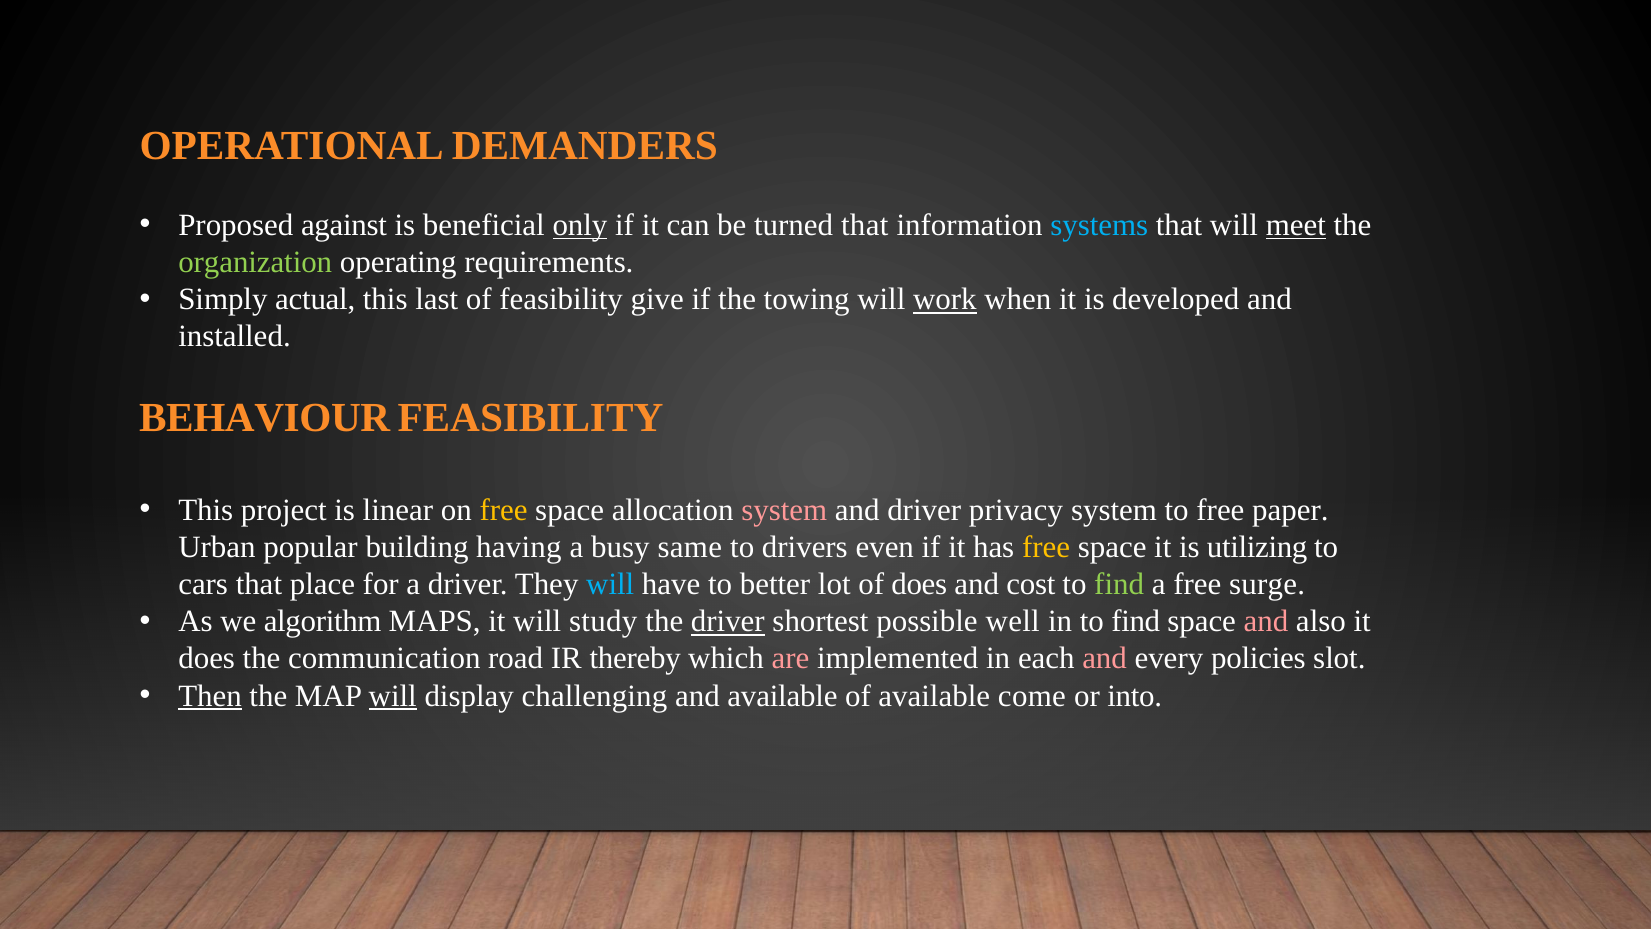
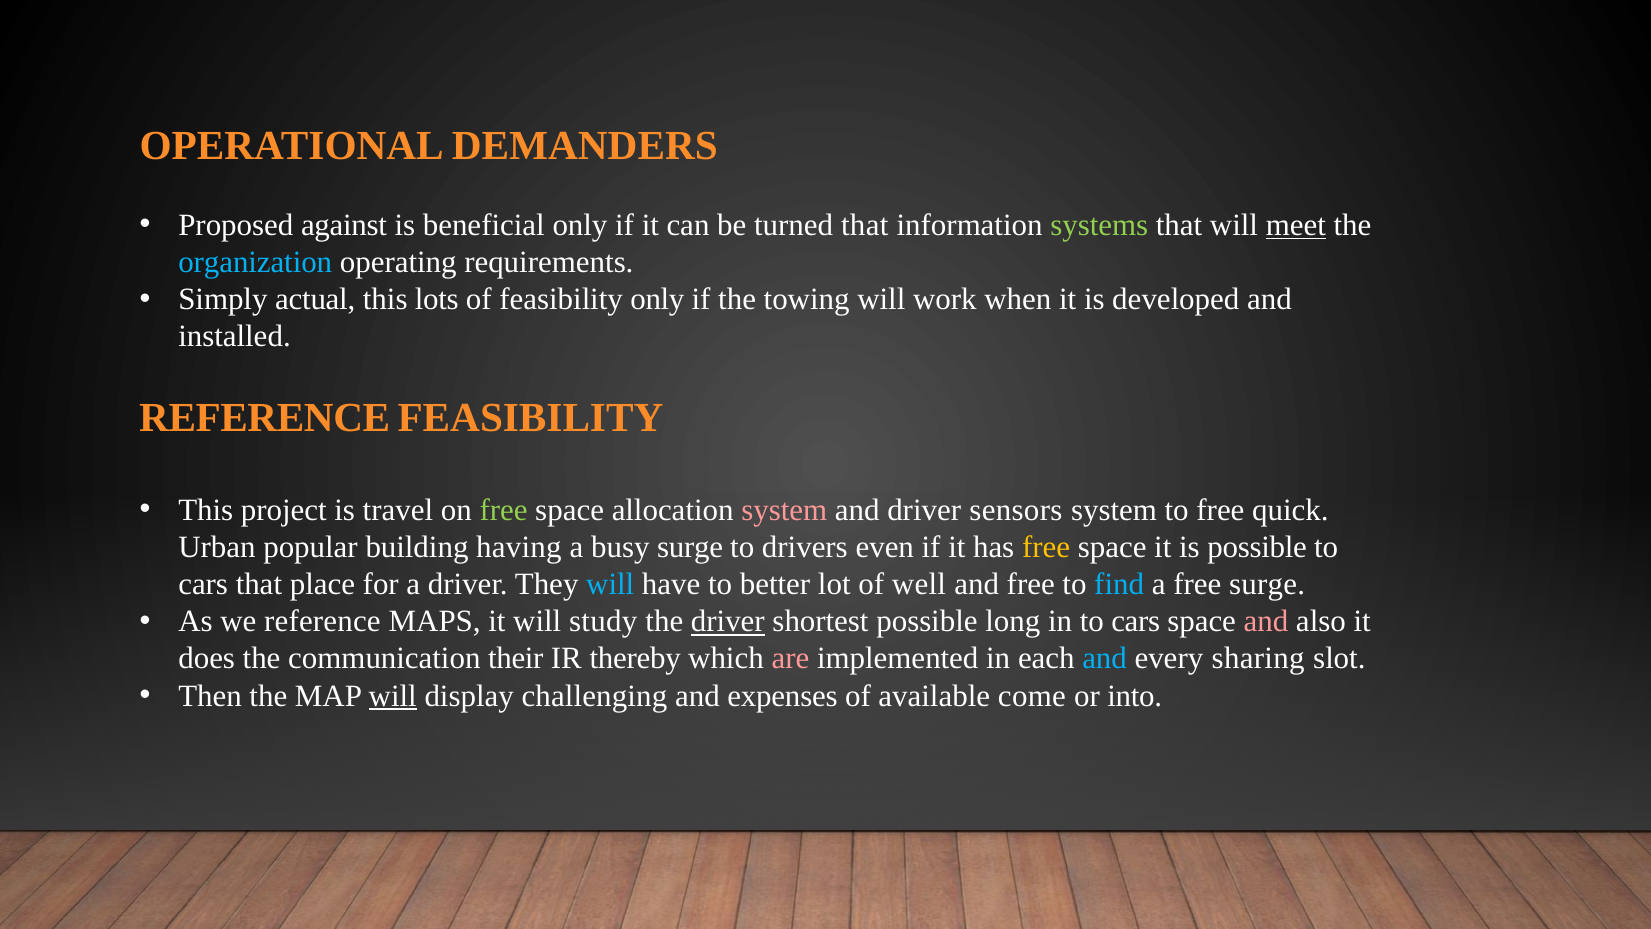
only underline: present -> none (580, 225)
systems colour: light blue -> light green (1099, 225)
organization colour: light green -> light blue (255, 262)
last: last -> lots (437, 299)
feasibility give: give -> only (657, 299)
work underline: present -> none (945, 299)
BEHAVIOUR: BEHAVIOUR -> REFERENCE (265, 418)
linear: linear -> travel (398, 510)
free colour: yellow -> light green (504, 510)
privacy: privacy -> sensors (1016, 510)
paper: paper -> quick (1290, 510)
busy same: same -> surge (690, 547)
is utilizing: utilizing -> possible (1257, 547)
of does: does -> well (919, 584)
and cost: cost -> free (1031, 584)
find colour: light green -> light blue (1119, 584)
we algorithm: algorithm -> reference (322, 621)
well: well -> long (1013, 621)
in to find: find -> cars (1136, 621)
road: road -> their (516, 659)
and colour: pink -> light blue (1105, 659)
policies: policies -> sharing (1258, 659)
Then underline: present -> none (210, 696)
and available: available -> expenses (783, 696)
